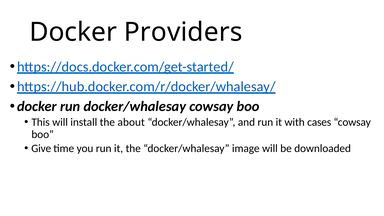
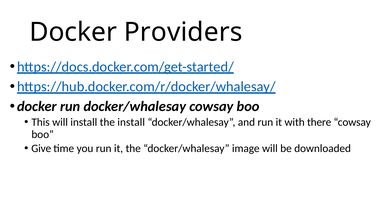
the about: about -> install (131, 122)
cases: cases -> there (319, 122)
